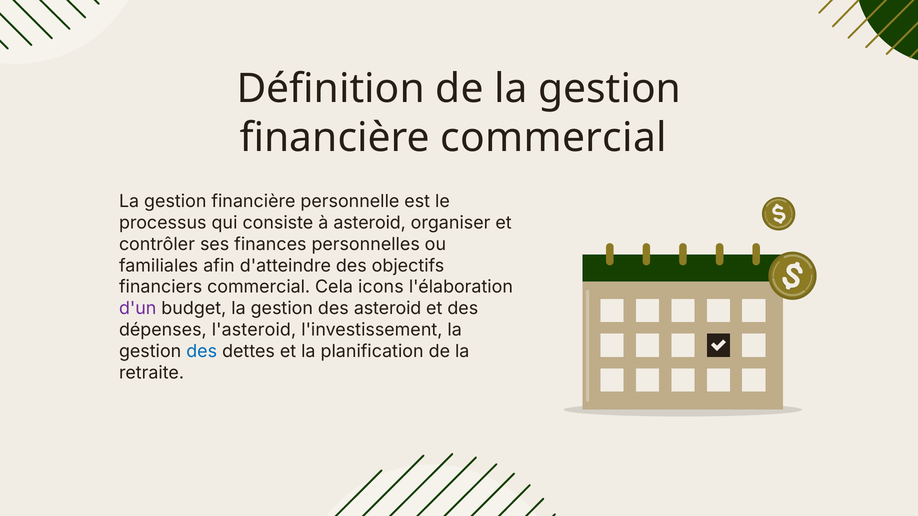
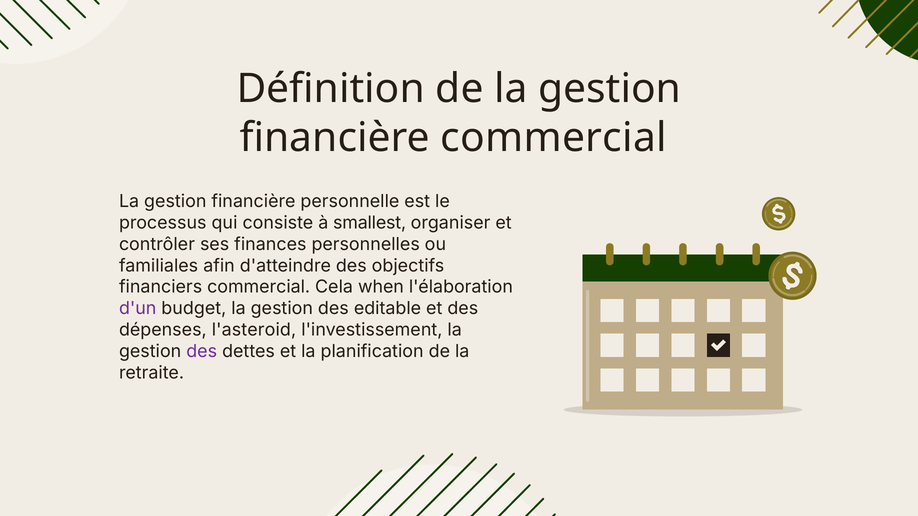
à asteroid: asteroid -> smallest (370, 223)
icons: icons -> when (381, 287)
des asteroid: asteroid -> editable (388, 309)
des colour: blue -> purple (202, 352)
